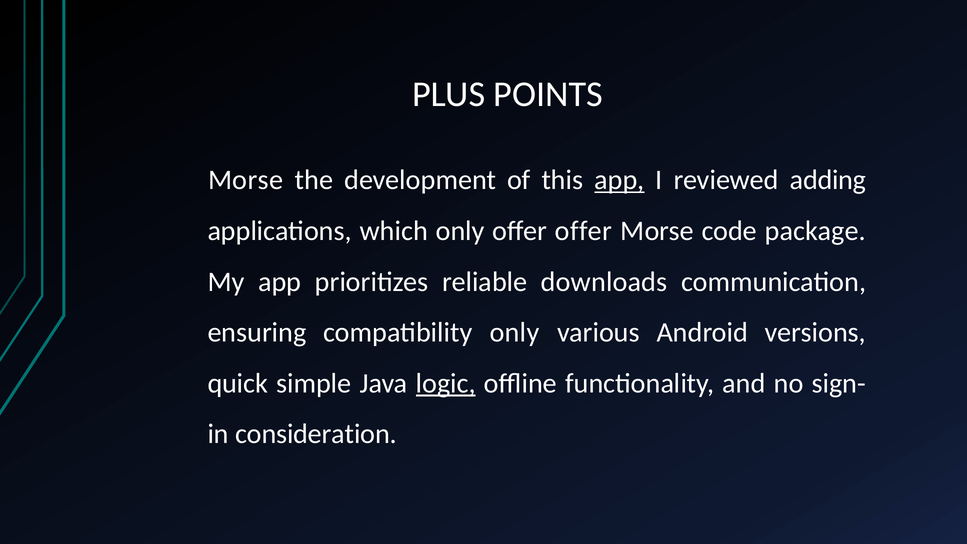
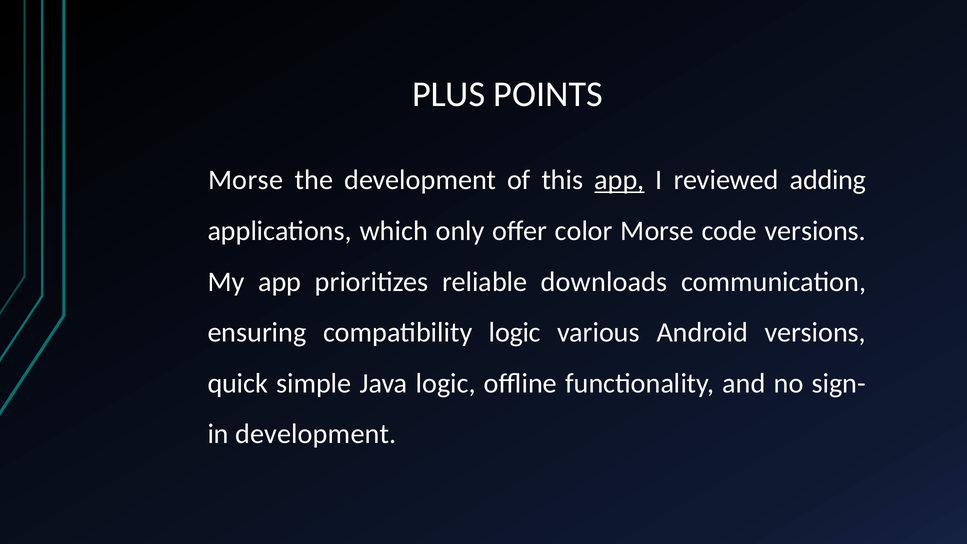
offer offer: offer -> color (584, 231)
code package: package -> versions (815, 231)
compatibility only: only -> logic (515, 333)
logic underline: present -> none (446, 383)
consideration: consideration -> development (316, 434)
